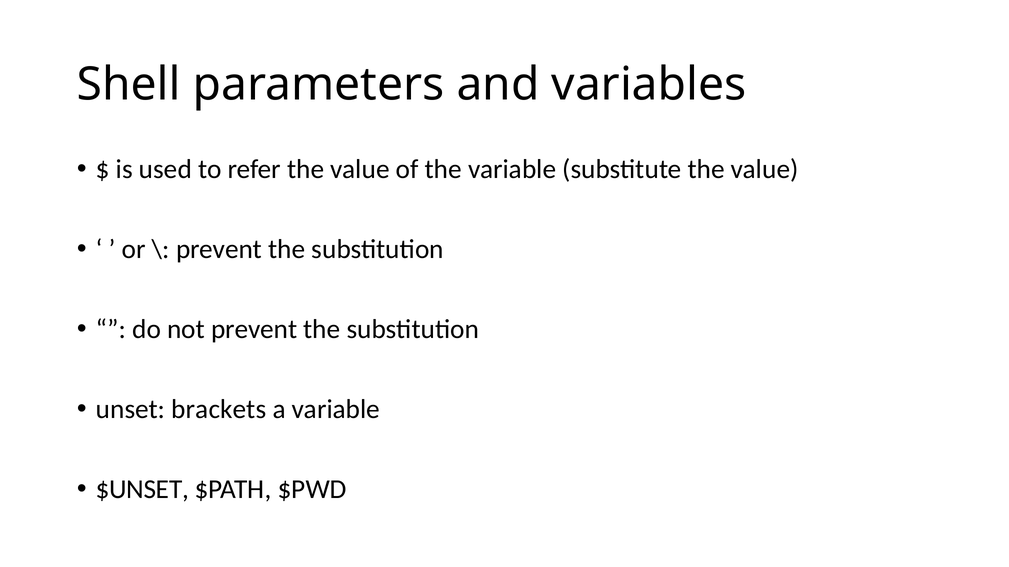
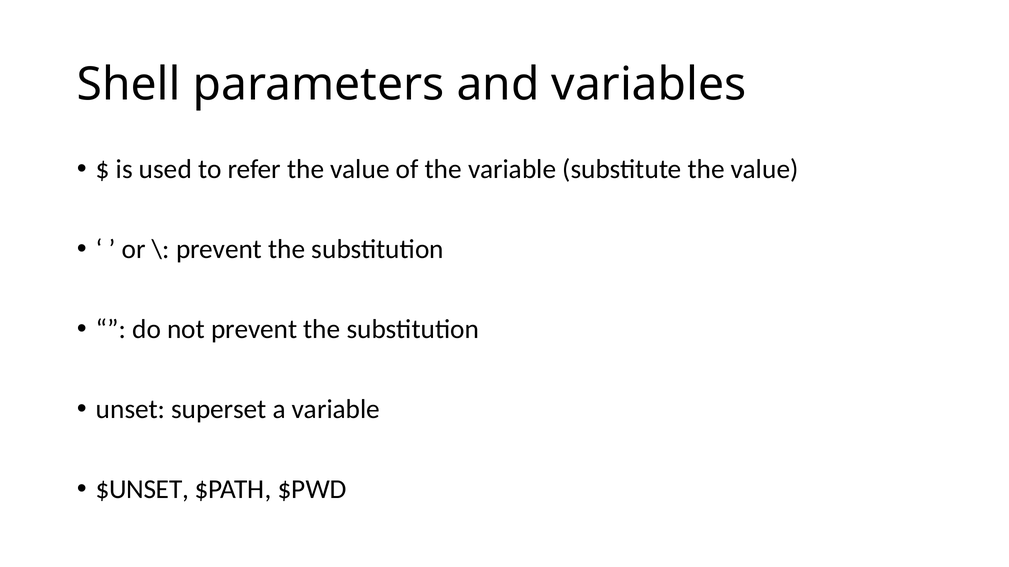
brackets: brackets -> superset (219, 410)
